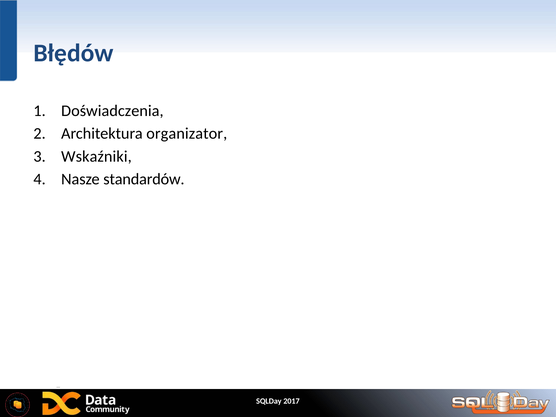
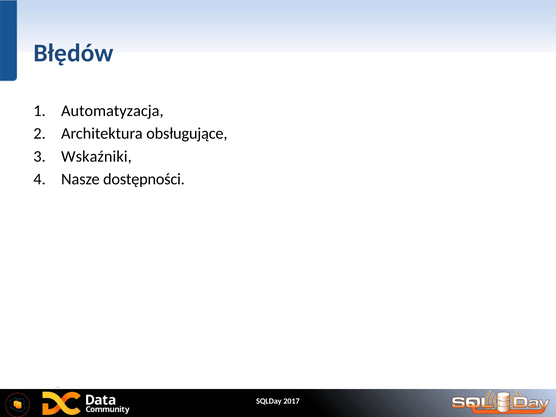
Doświadczenia: Doświadczenia -> Automatyzacja (112, 111)
organizator: organizator -> obsługujące (187, 134)
standardów: standardów -> dostępności (144, 179)
